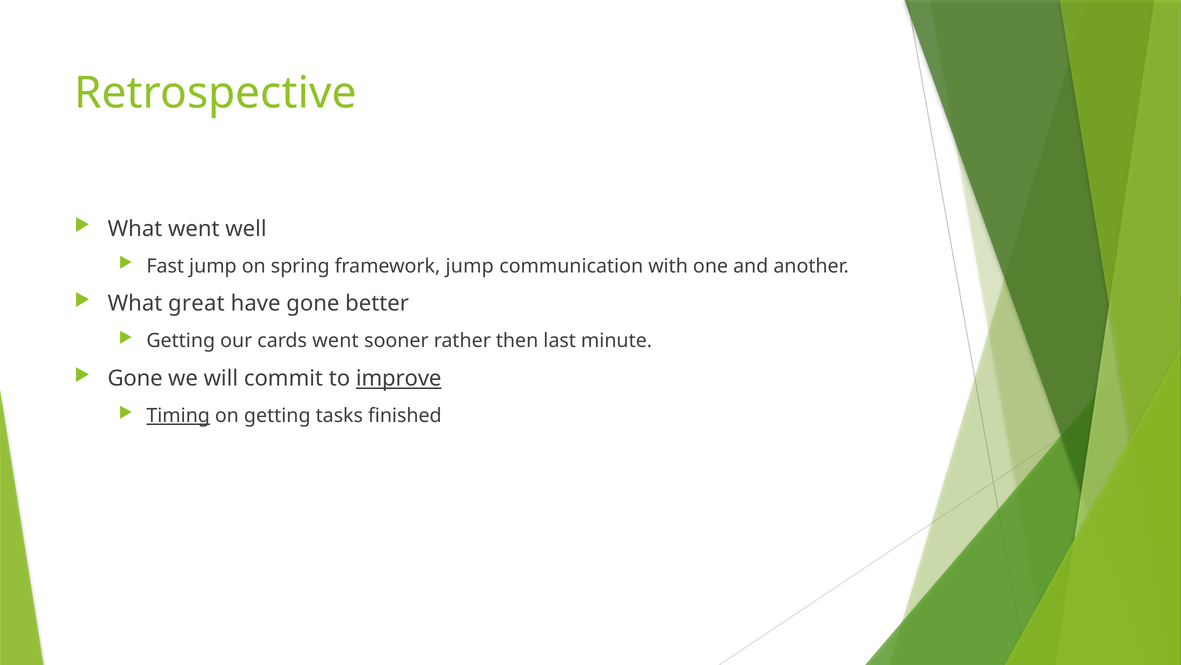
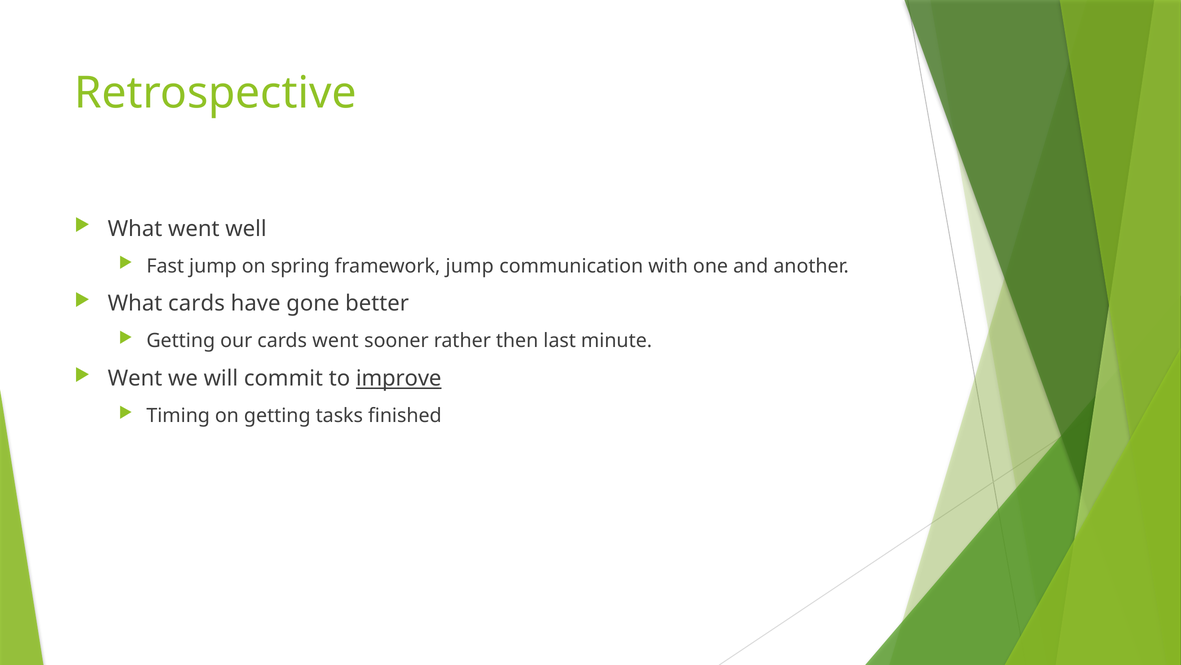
What great: great -> cards (196, 303)
Gone: Gone -> Went (135, 378)
Timing underline: present -> none (178, 415)
